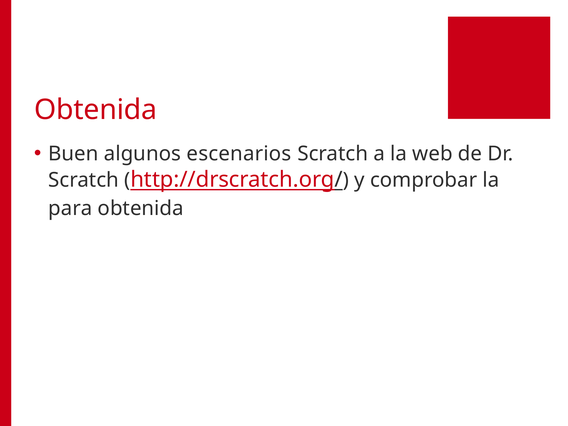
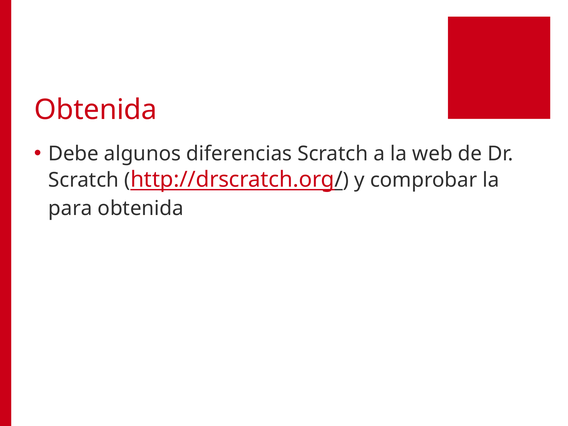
Buen: Buen -> Debe (73, 154)
escenarios: escenarios -> diferencias (239, 154)
